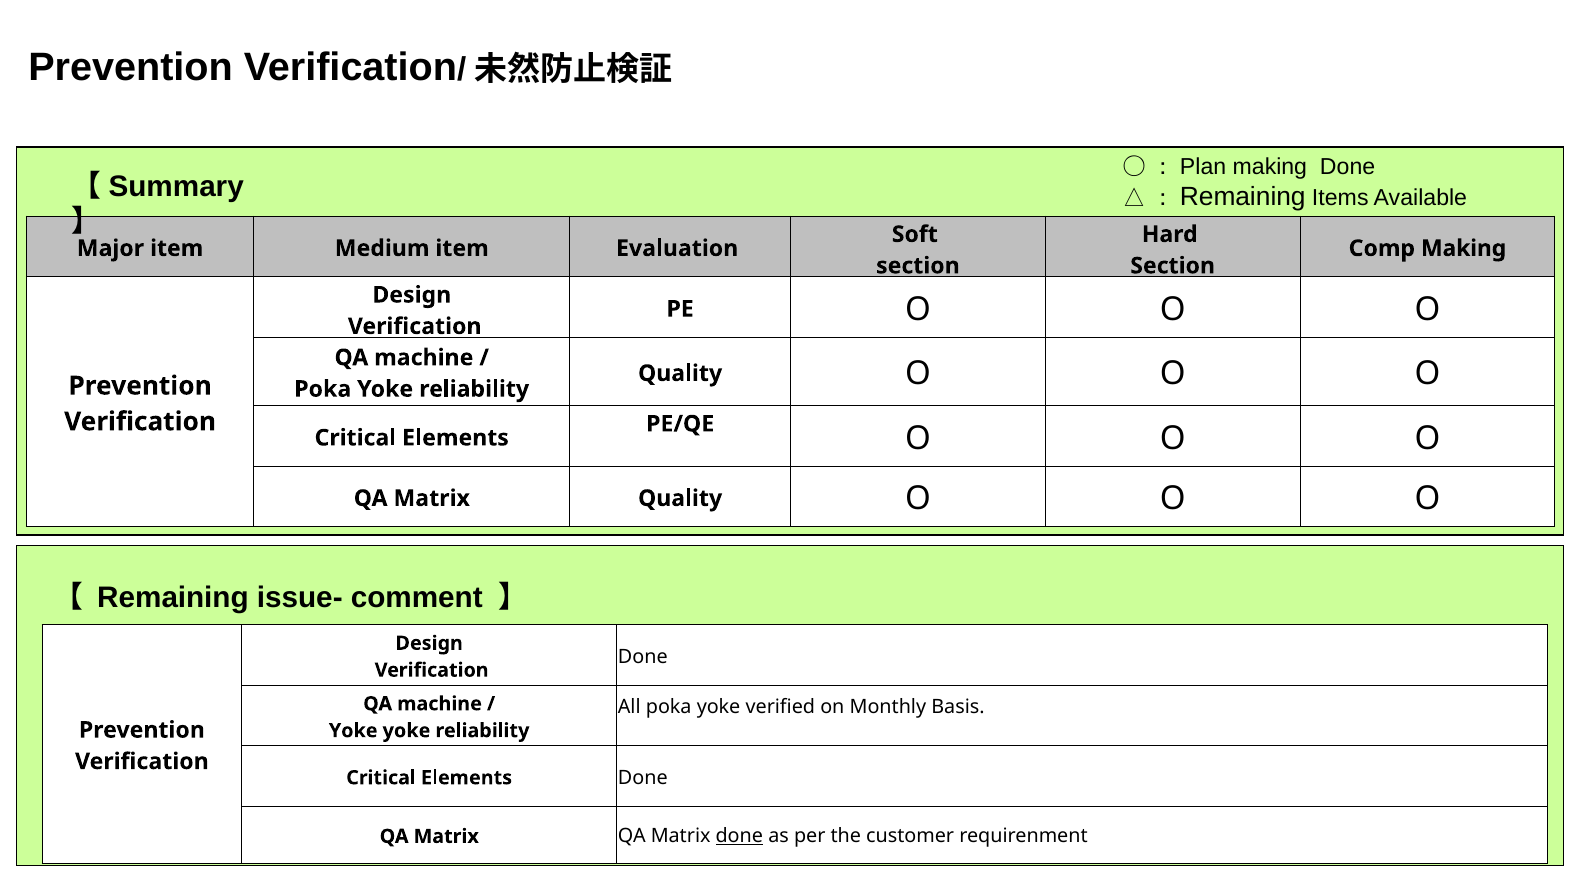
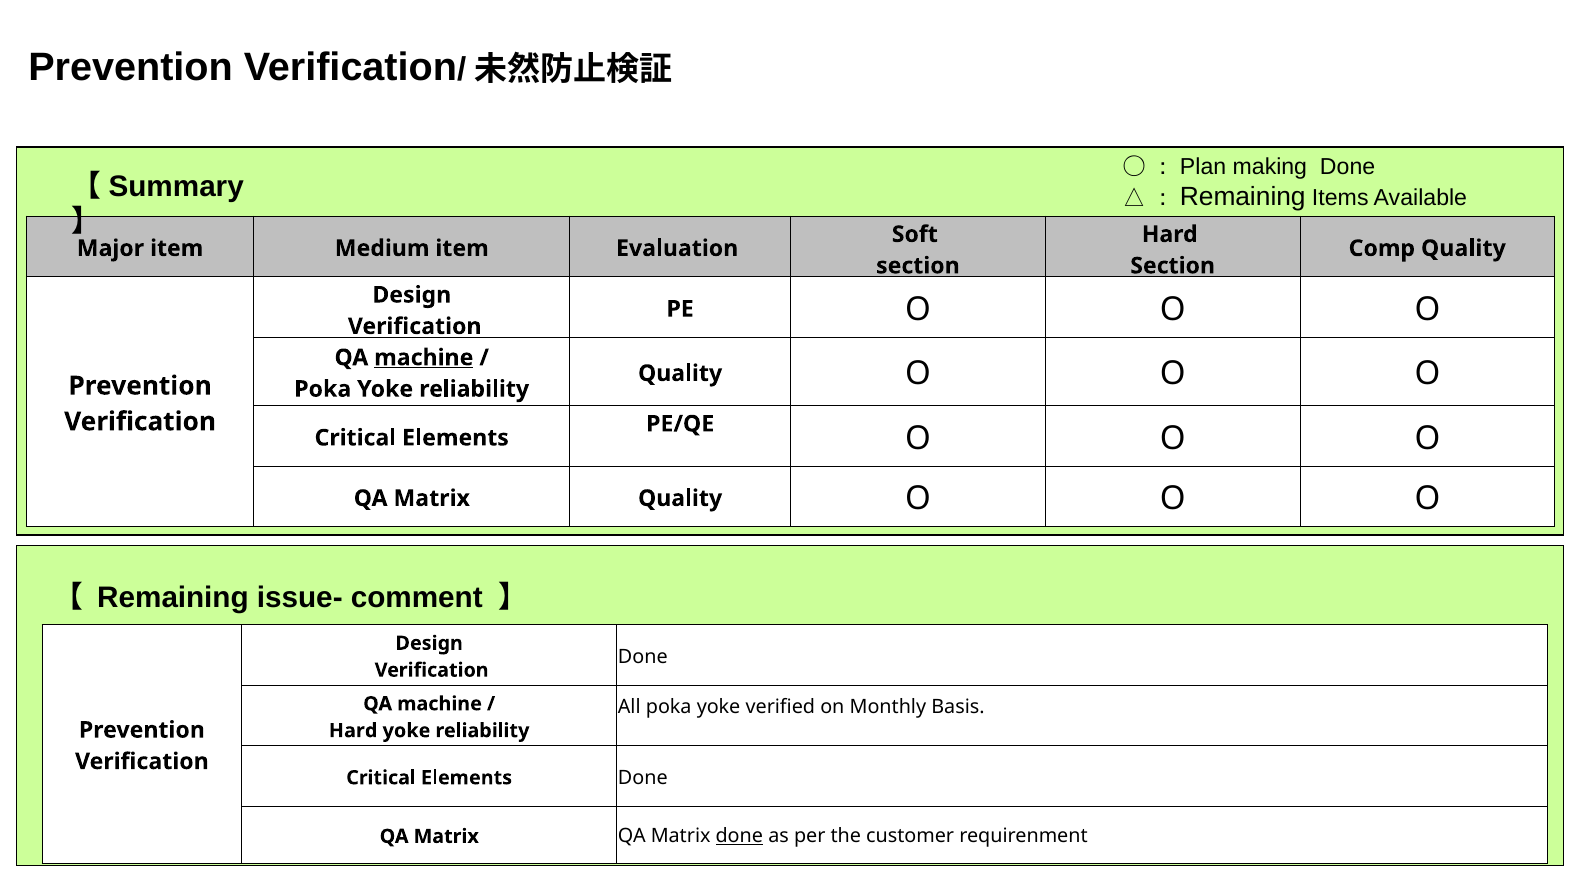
Comp Making: Making -> Quality (1463, 248)
machine underline: none -> present (424, 358)
Yoke: Yoke -> Hard (353, 731)
